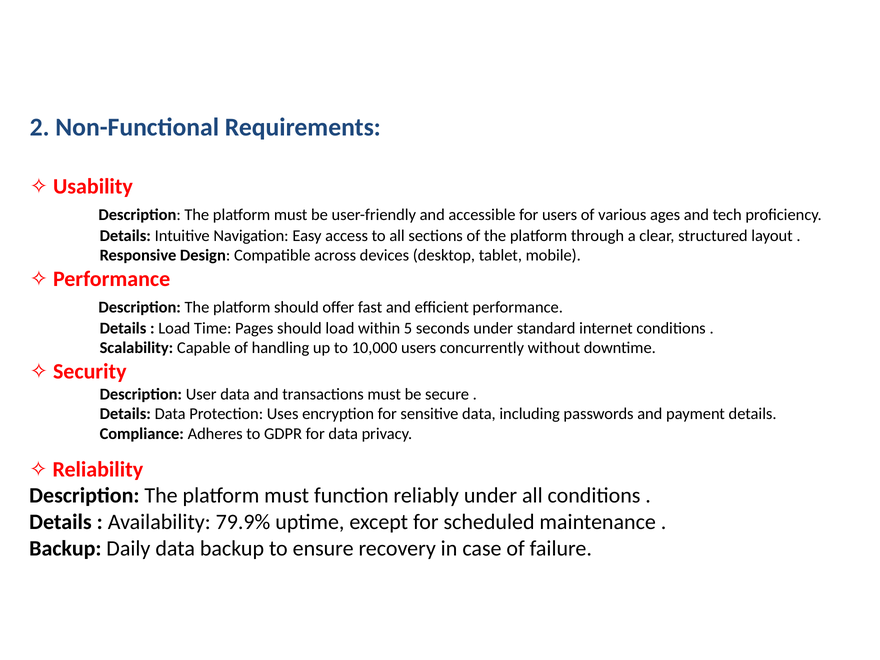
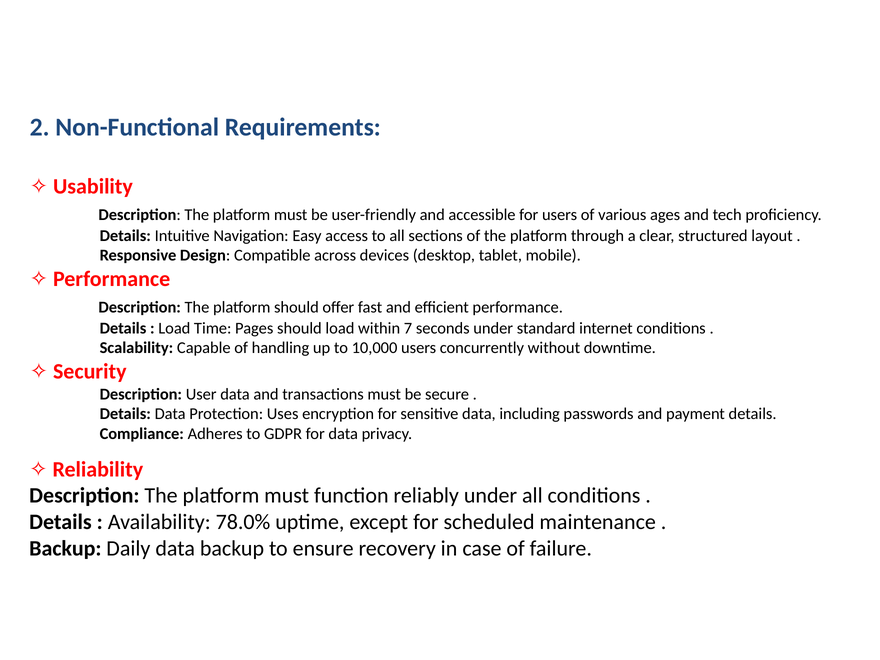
5: 5 -> 7 (408, 328)
79.9%: 79.9% -> 78.0% (243, 522)
